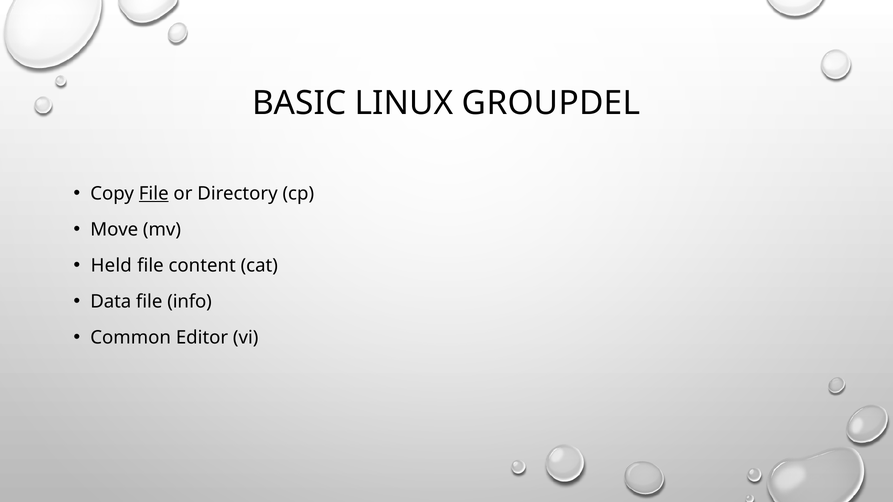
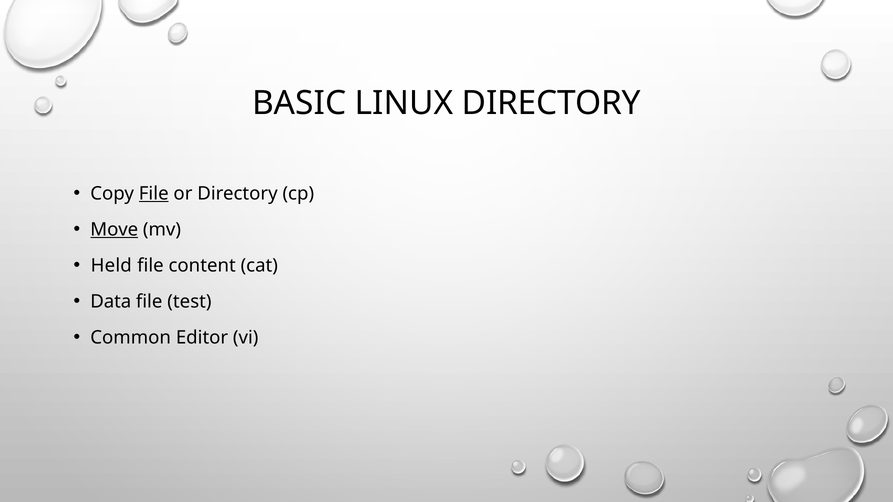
LINUX GROUPDEL: GROUPDEL -> DIRECTORY (551, 104)
Move underline: none -> present (114, 230)
info: info -> test (189, 302)
